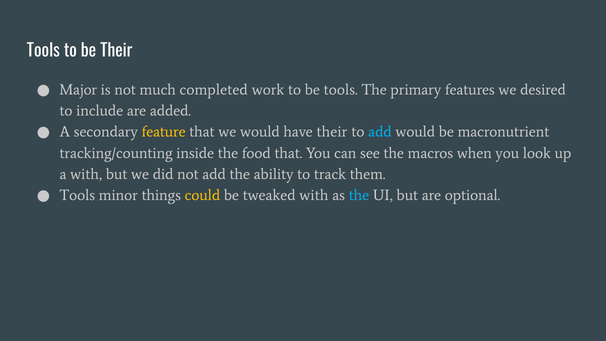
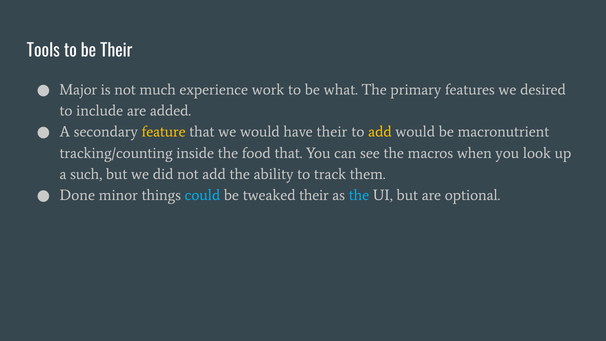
completed: completed -> experience (214, 90)
be tools: tools -> what (341, 90)
add colour: light blue -> yellow (380, 132)
a with: with -> such (86, 174)
Tools: Tools -> Done (77, 195)
could colour: yellow -> light blue (202, 195)
tweaked with: with -> their (314, 195)
